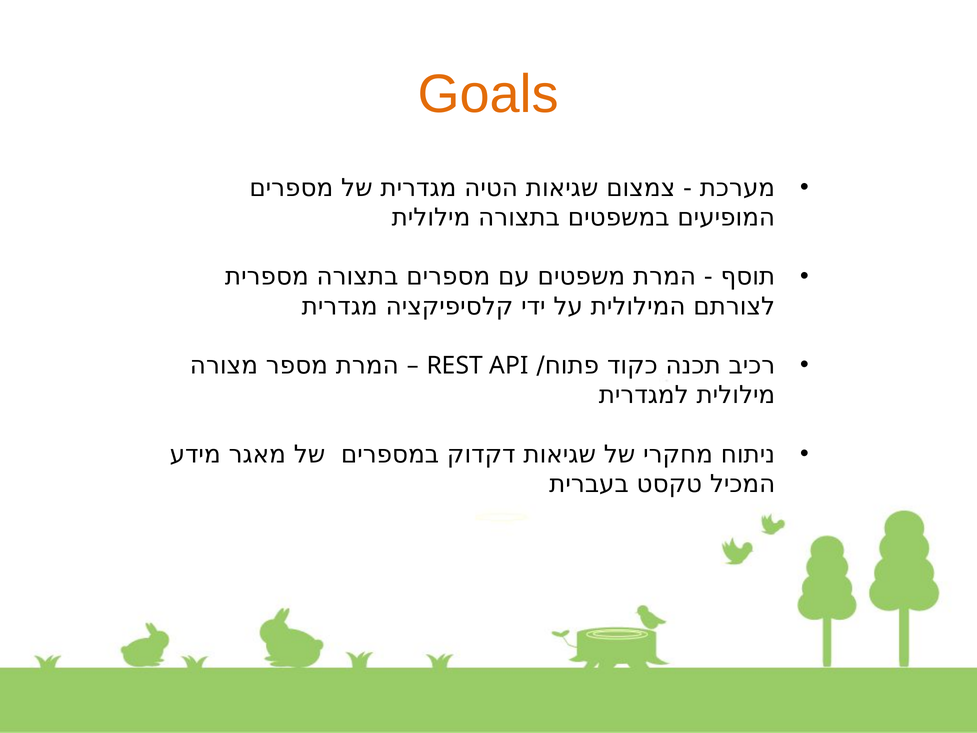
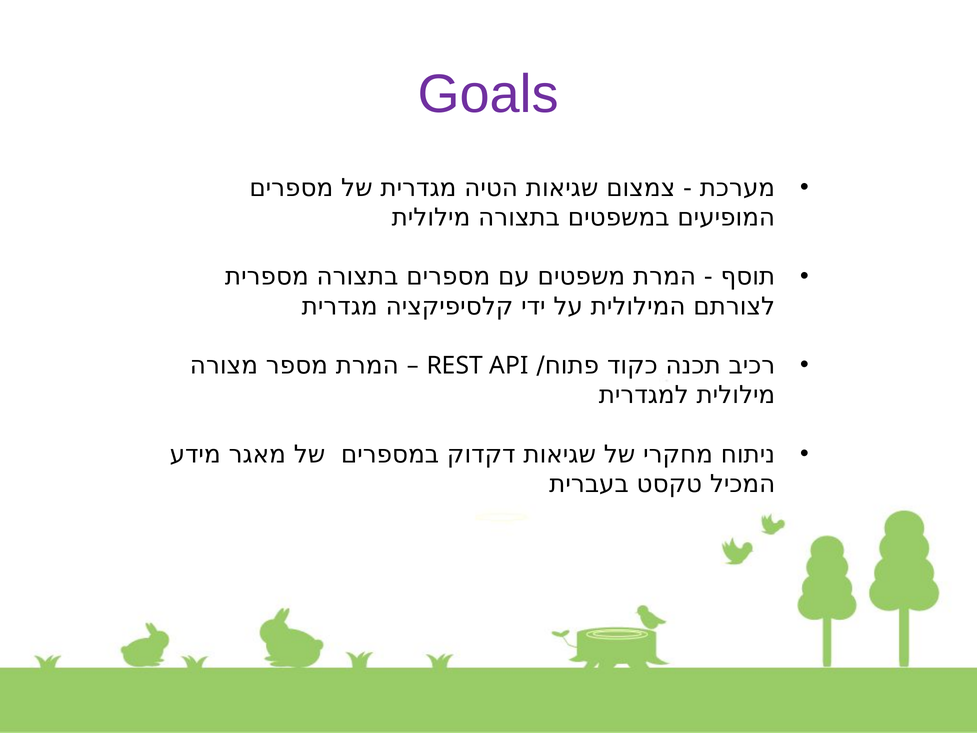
Goals colour: orange -> purple (488, 94)
